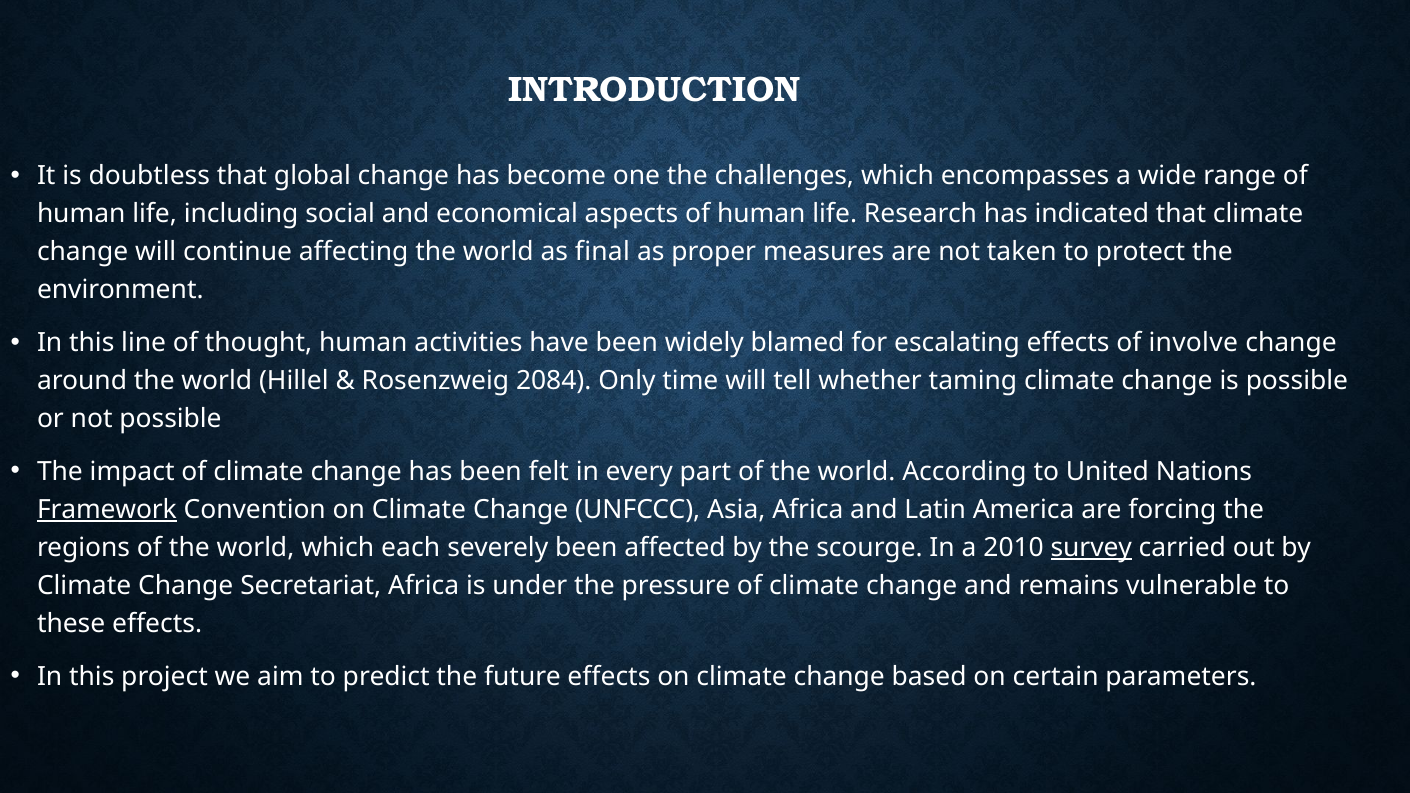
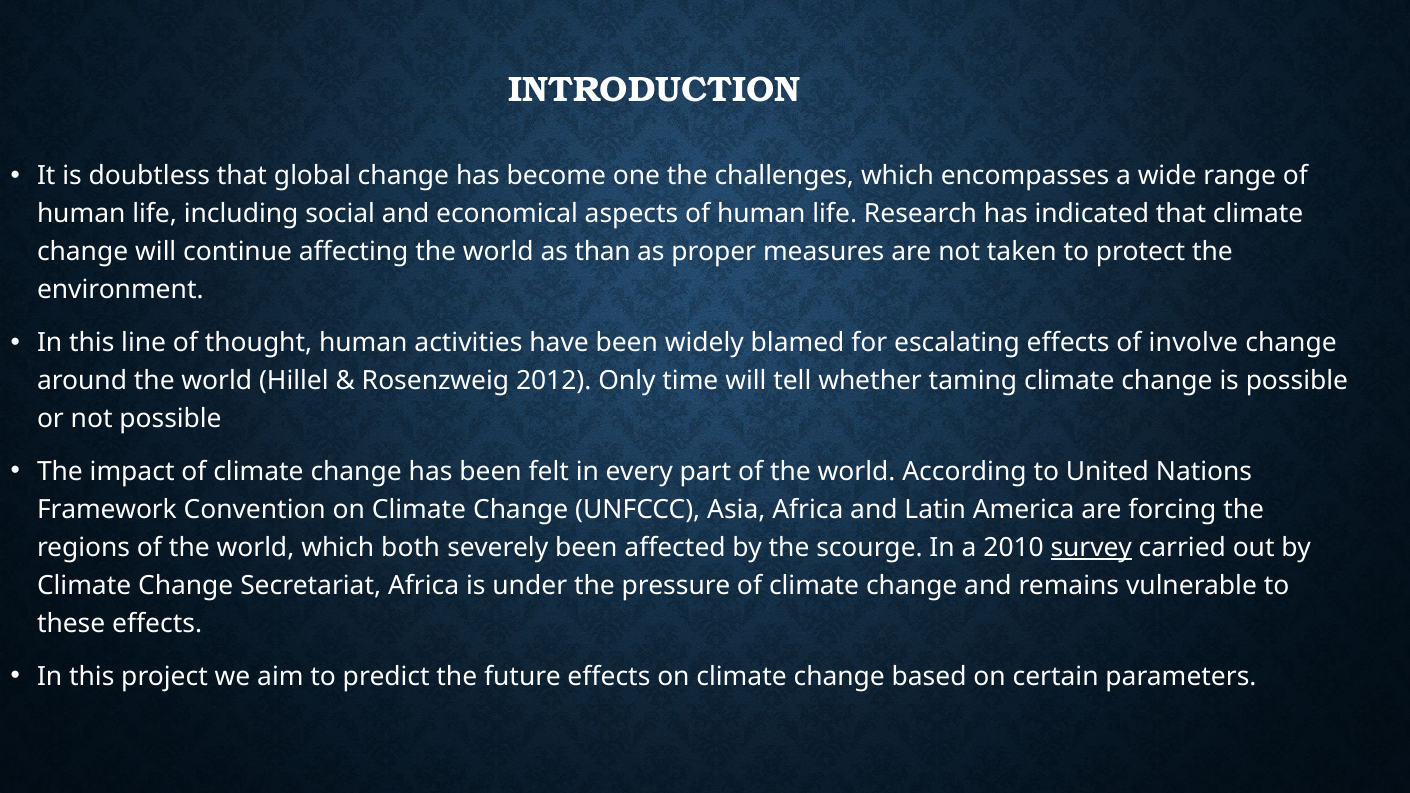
final: final -> than (603, 252)
2084: 2084 -> 2012 (554, 381)
Framework underline: present -> none (107, 510)
each: each -> both (411, 548)
